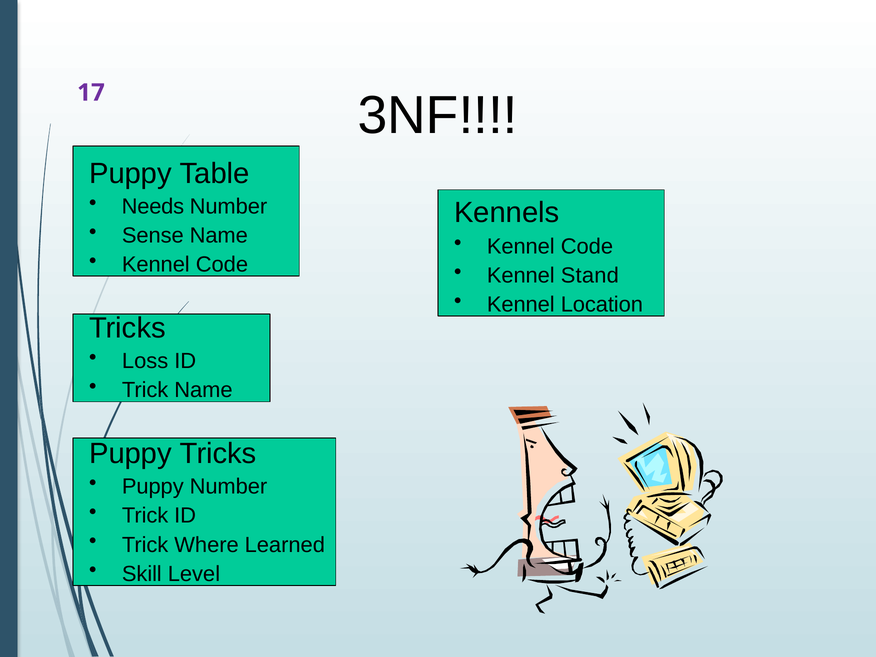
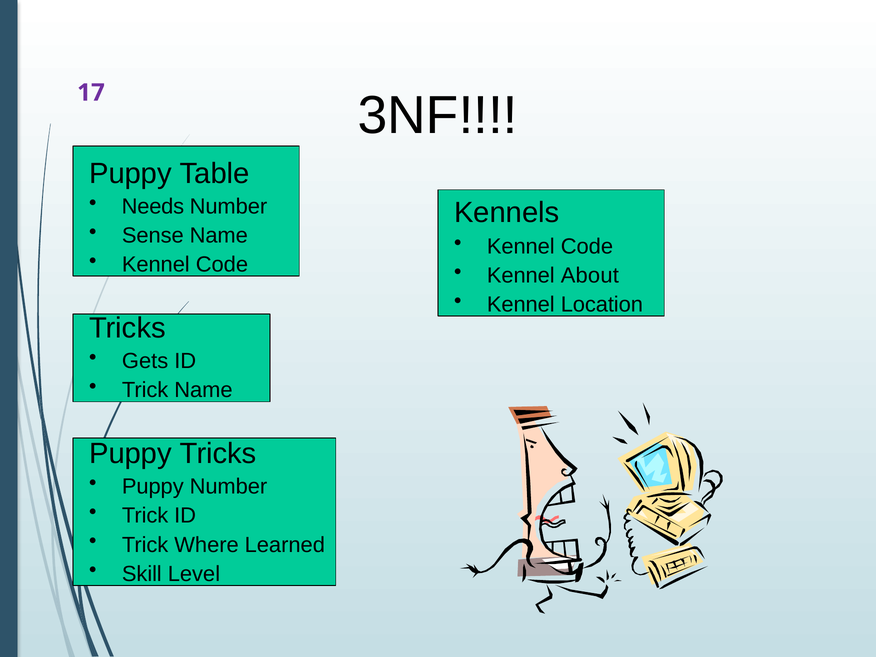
Stand: Stand -> About (590, 275)
Loss: Loss -> Gets (145, 361)
